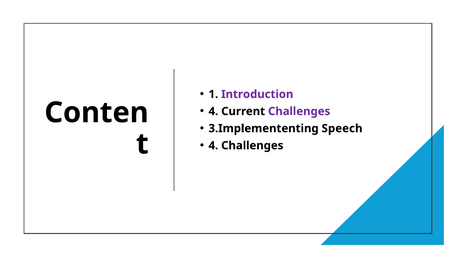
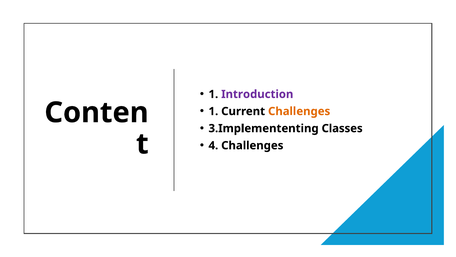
4: 4 -> 1 (213, 111)
Challenges colour: purple -> orange (299, 111)
Speech: Speech -> Classes (342, 128)
